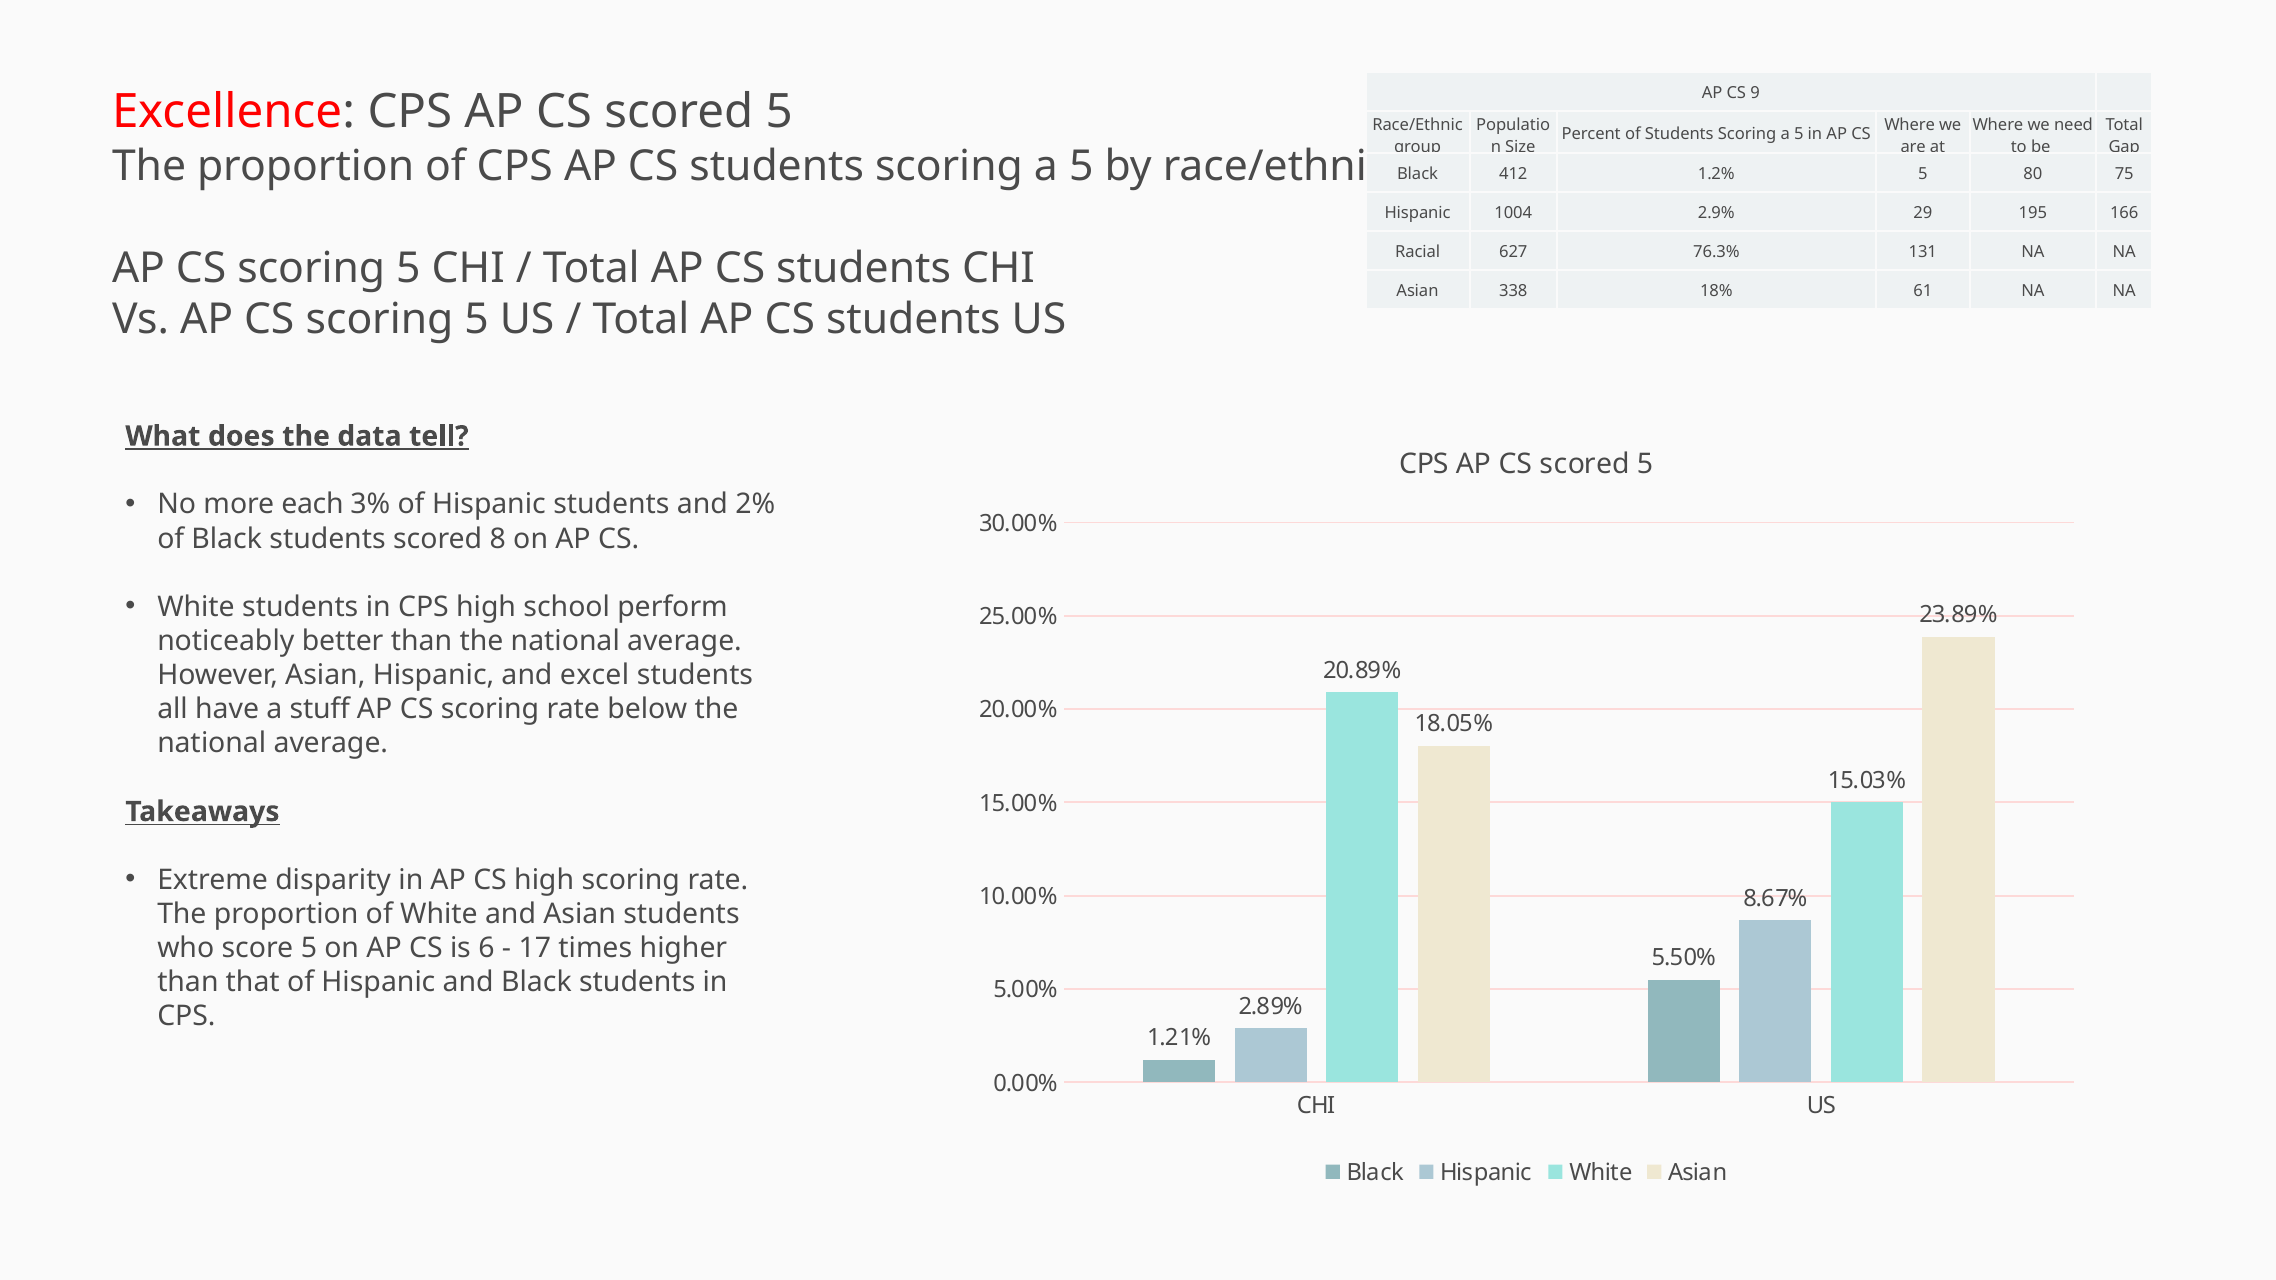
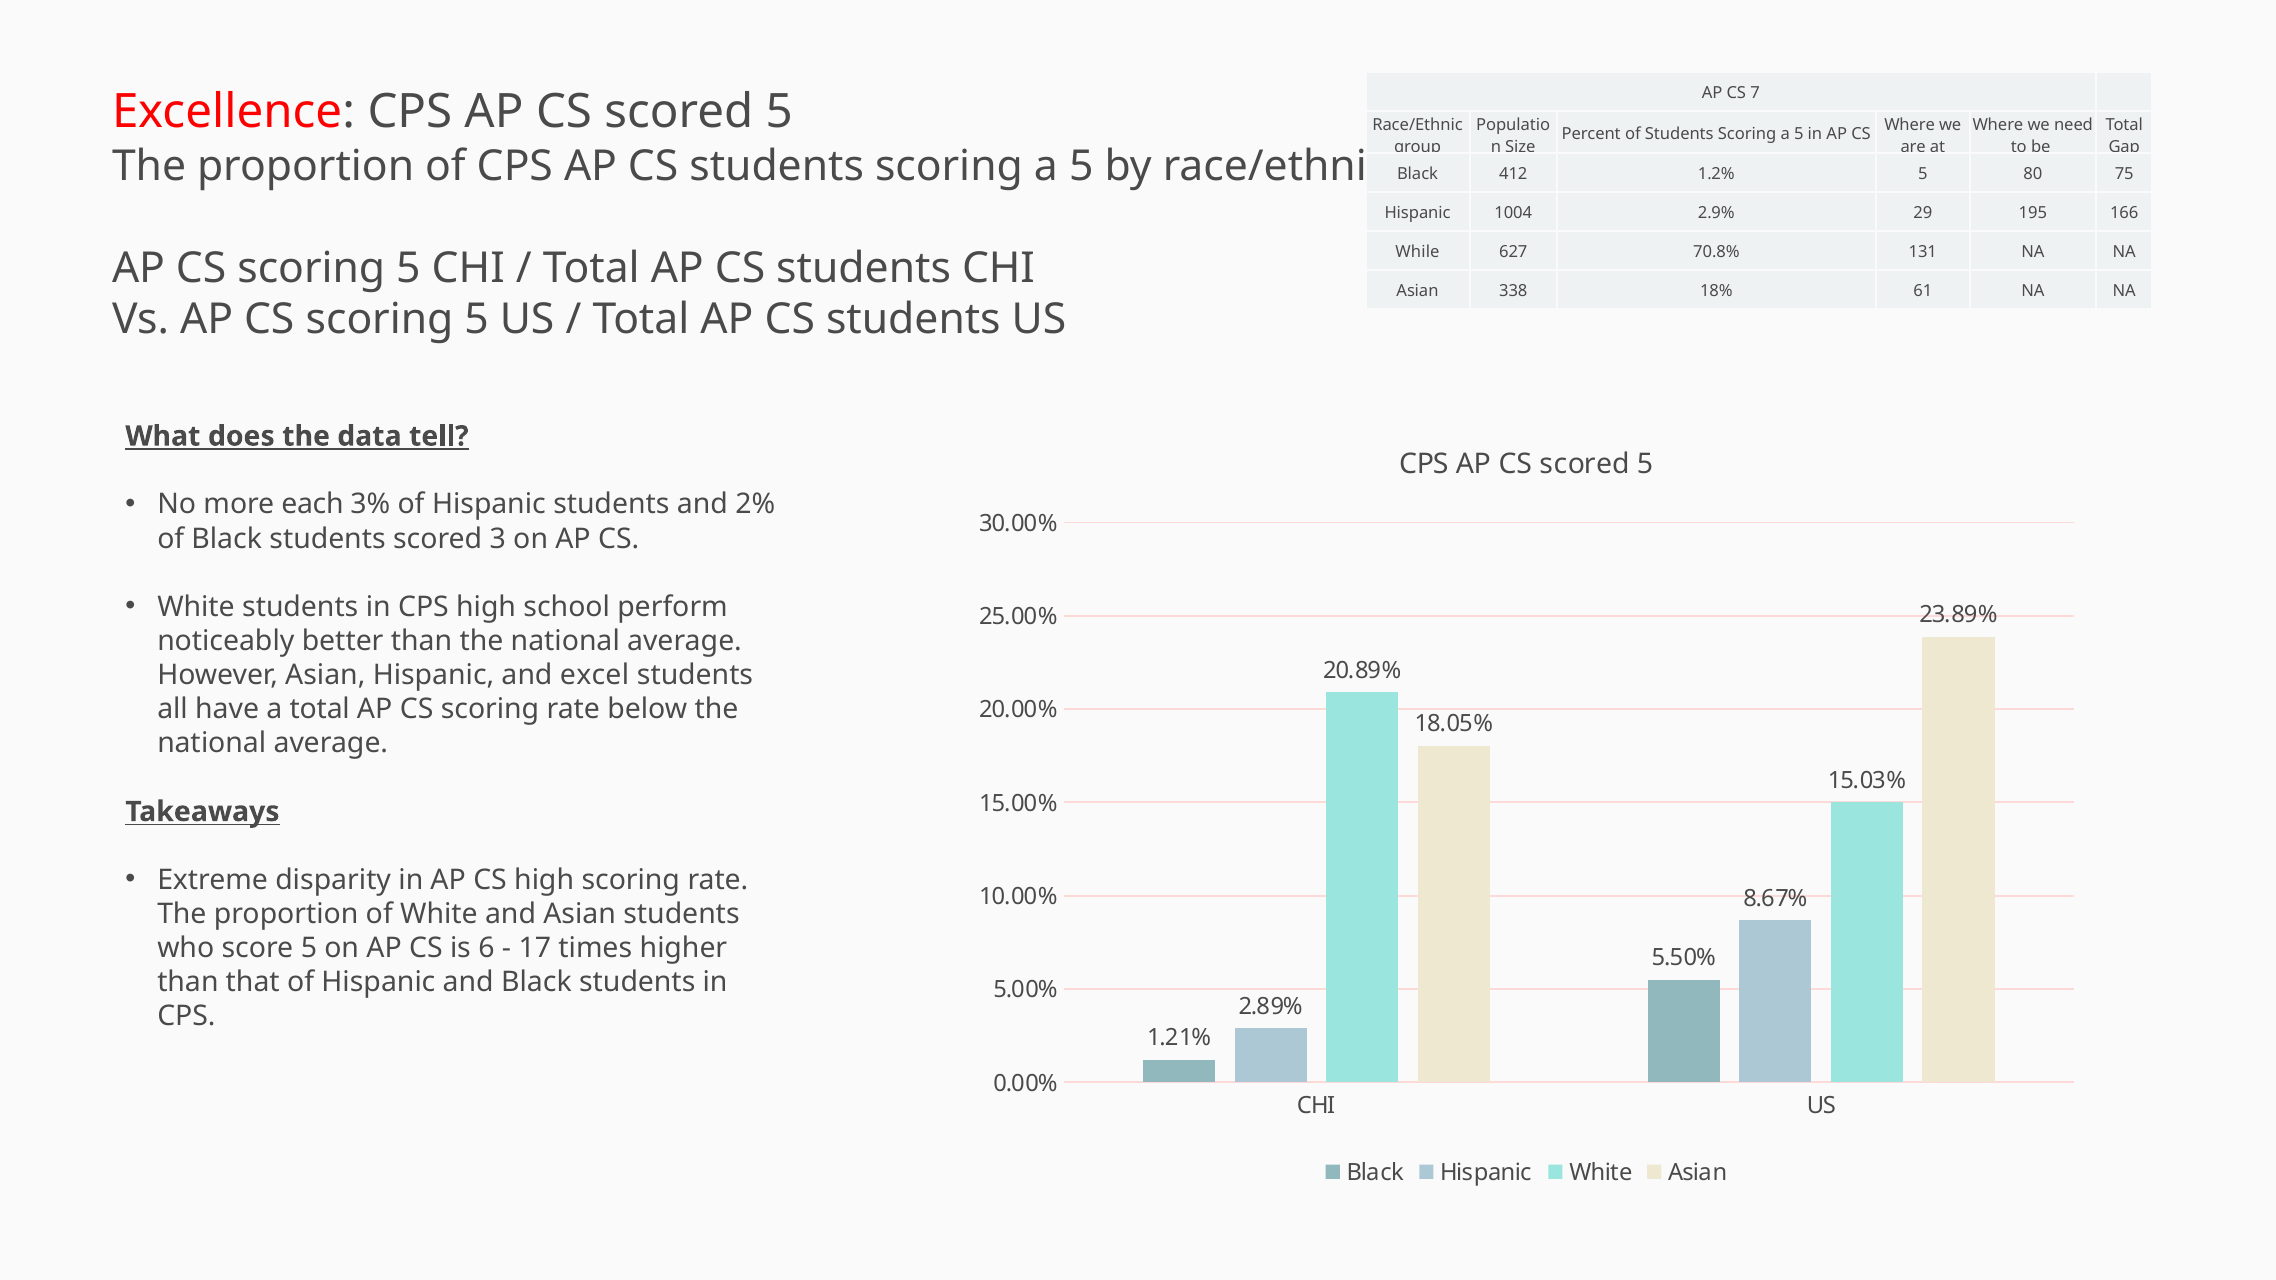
9: 9 -> 7 (1755, 93)
Racial: Racial -> While (1417, 252)
76.3%: 76.3% -> 70.8% (1716, 252)
8: 8 -> 3 (498, 539)
a stuff: stuff -> total (320, 709)
